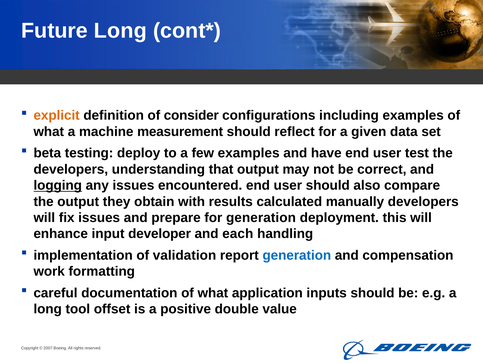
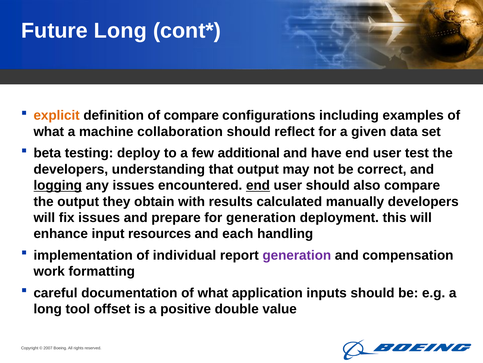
of consider: consider -> compare (191, 115)
measurement: measurement -> collaboration (180, 131)
few examples: examples -> additional (249, 153)
end underline: none -> present (258, 185)
developer: developer -> resources (160, 233)
validation: validation -> individual (185, 255)
generation colour: blue -> purple (297, 255)
